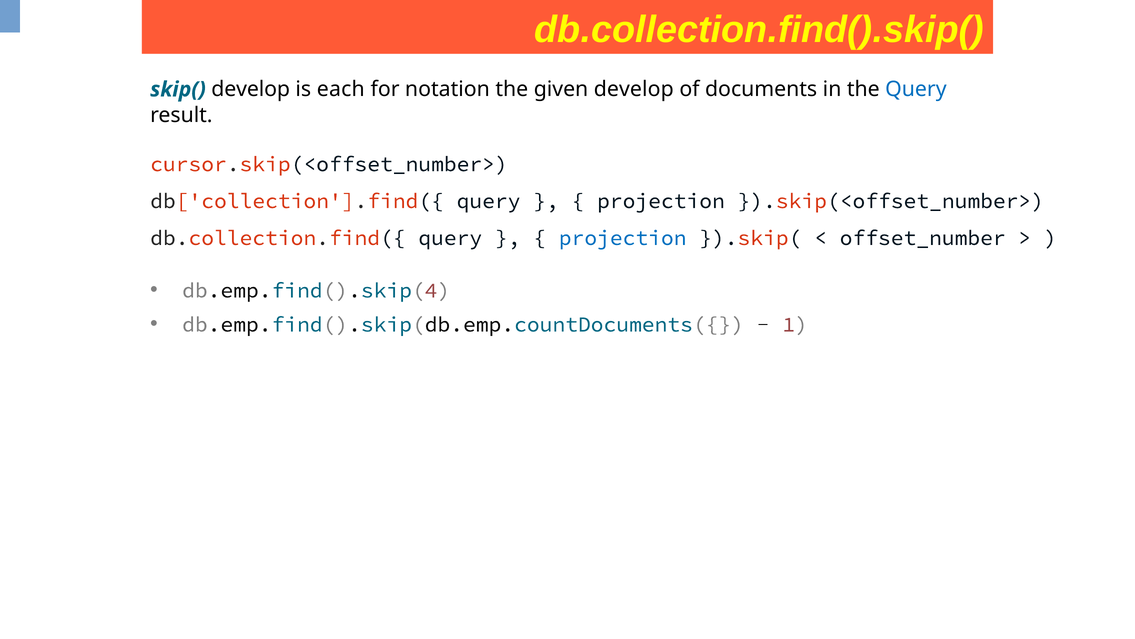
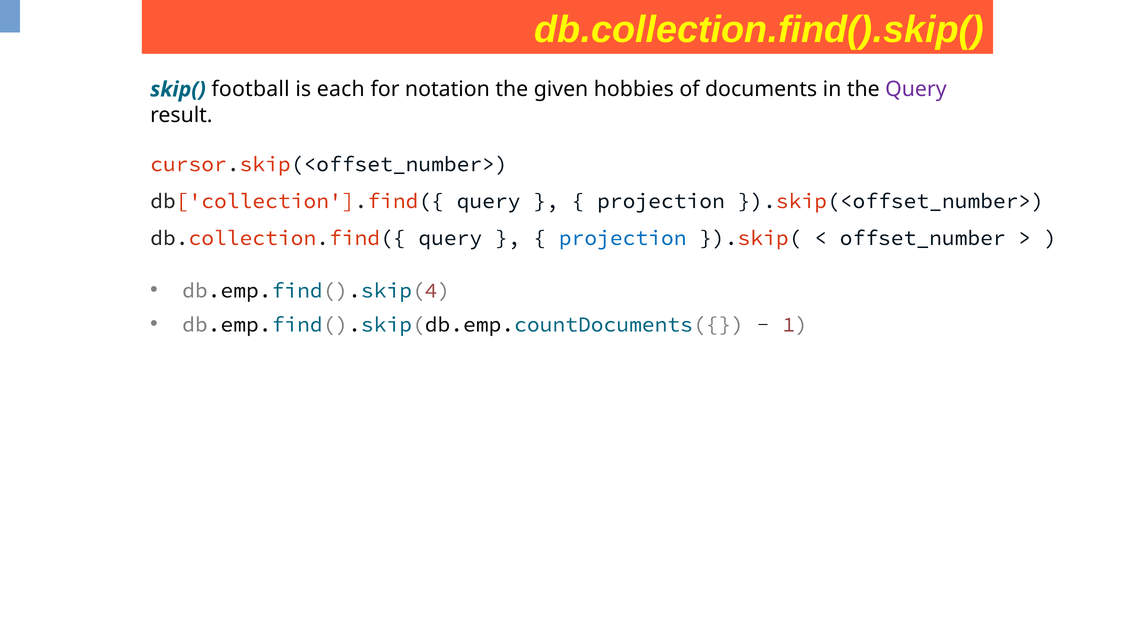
skip( develop: develop -> football (251, 89)
given develop: develop -> hobbies (634, 89)
Query colour: blue -> purple (916, 89)
